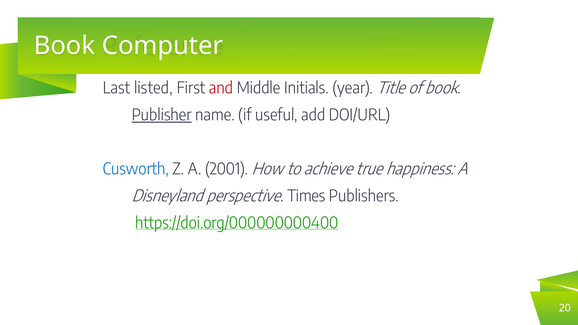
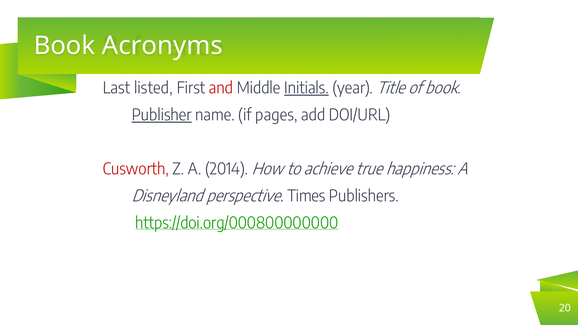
Computer: Computer -> Acronyms (162, 46)
Initials underline: none -> present (306, 88)
useful: useful -> pages (276, 115)
Cusworth colour: blue -> red (136, 169)
2001: 2001 -> 2014 (227, 169)
https://doi.org/000000000400: https://doi.org/000000000400 -> https://doi.org/000800000000 (237, 223)
